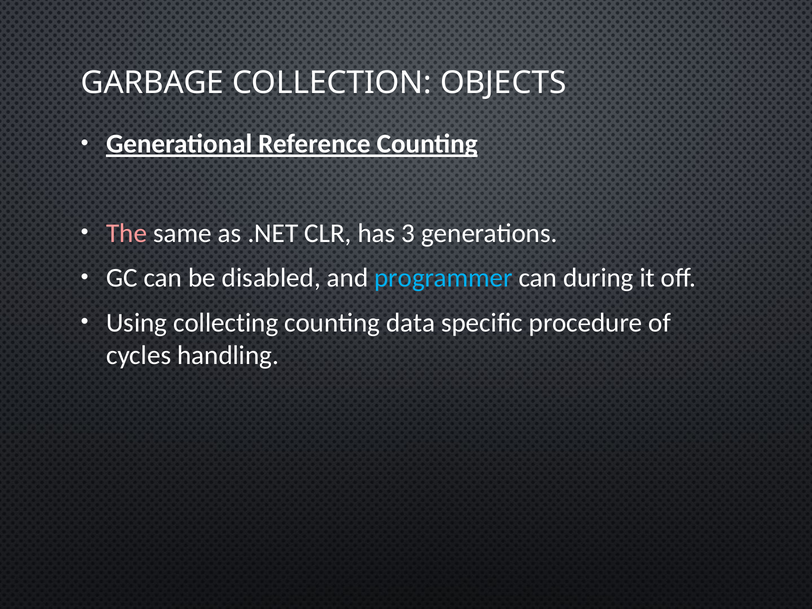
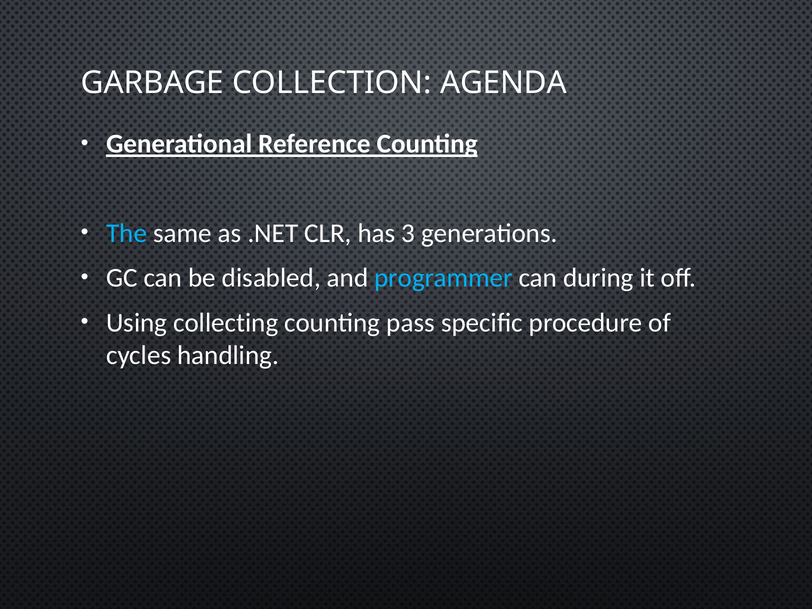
OBJECTS: OBJECTS -> AGENDA (503, 83)
The colour: pink -> light blue (127, 233)
data: data -> pass (411, 323)
